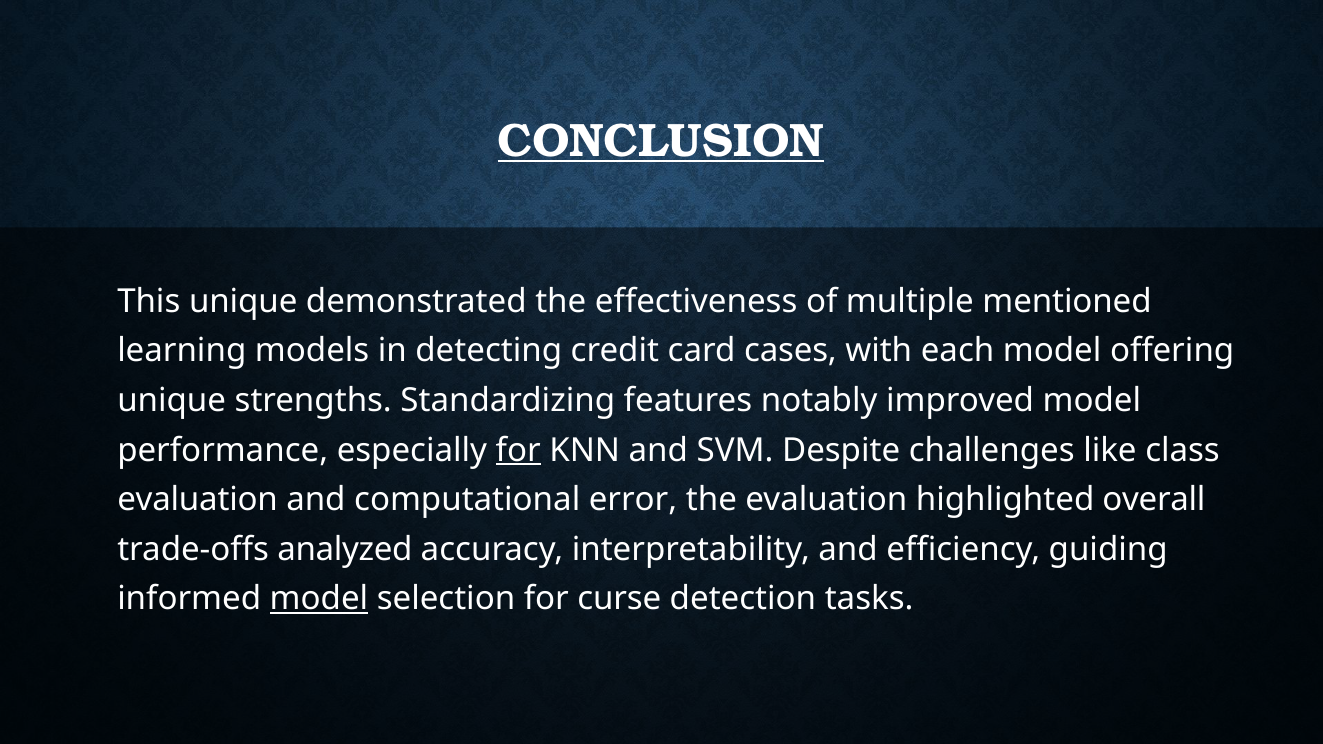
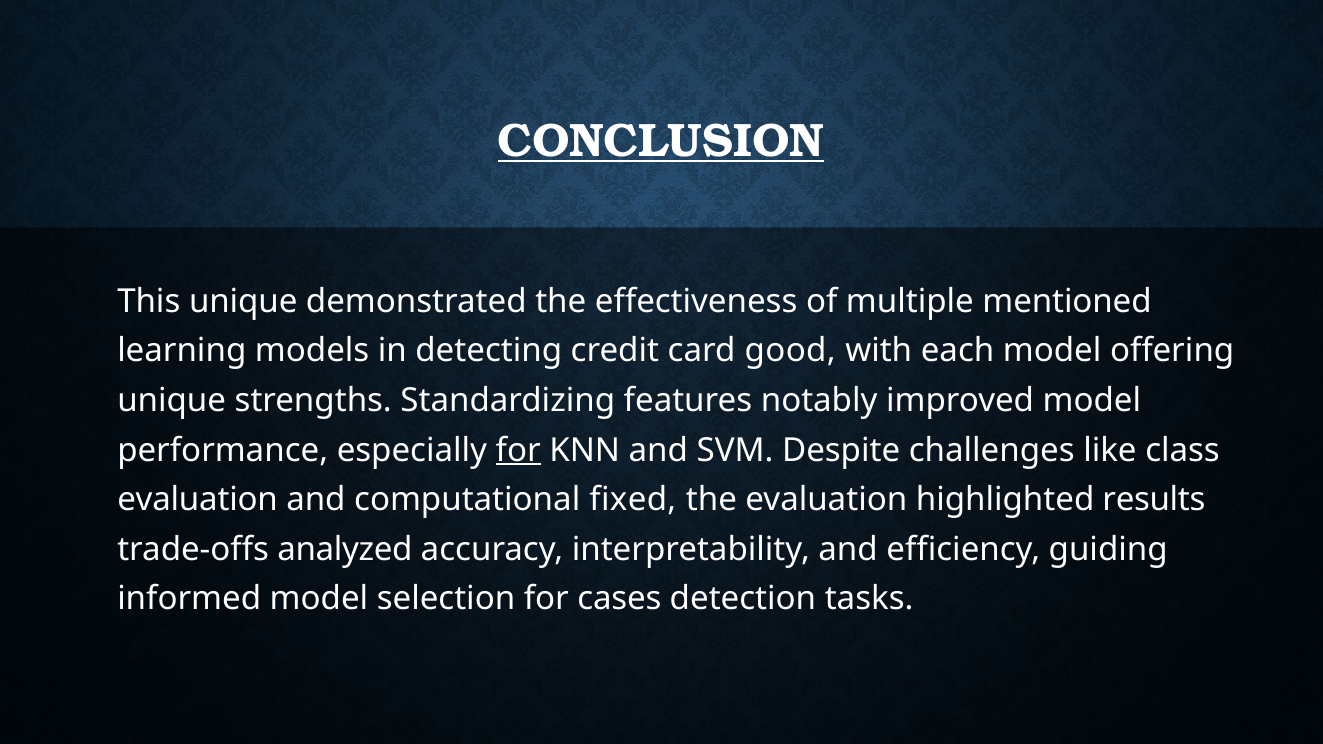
cases: cases -> good (790, 351)
error: error -> fixed (633, 500)
overall: overall -> results (1154, 500)
model underline: present -> none (319, 599)
curse: curse -> cases (619, 599)
